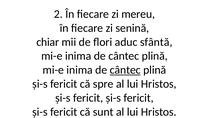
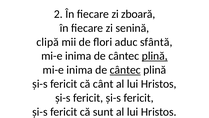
mereu: mereu -> zboară (138, 14)
chiar: chiar -> clipă (48, 42)
plină underline: none -> present (155, 56)
spre: spre -> cânt (103, 84)
